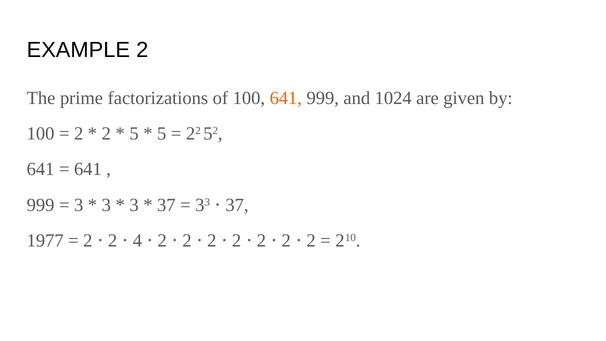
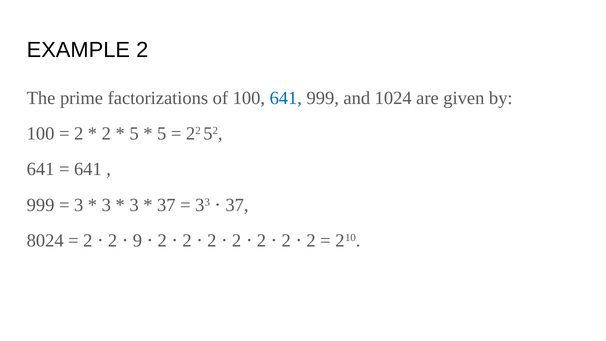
641 colour: orange -> blue (286, 98)
1977: 1977 -> 8024 (45, 241)
4: 4 -> 9 (137, 241)
